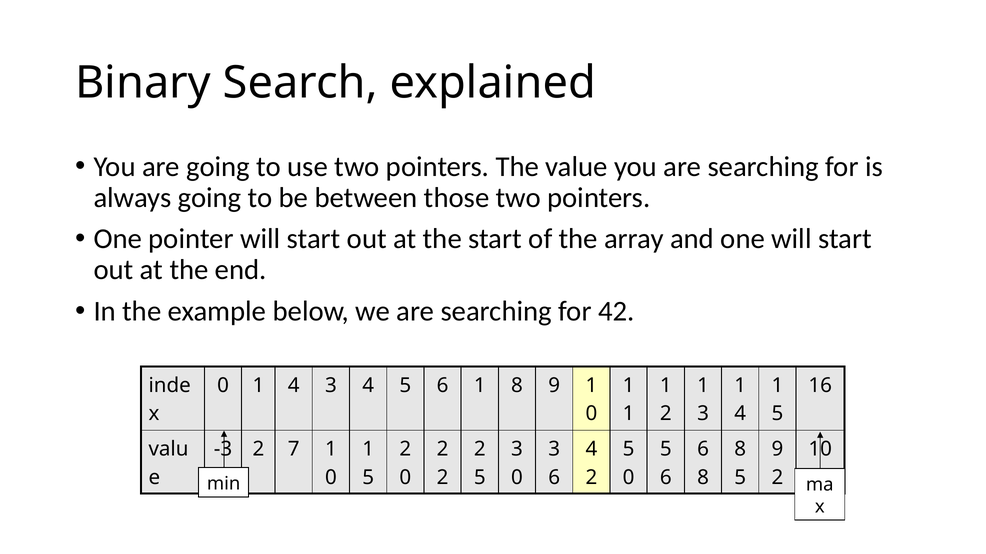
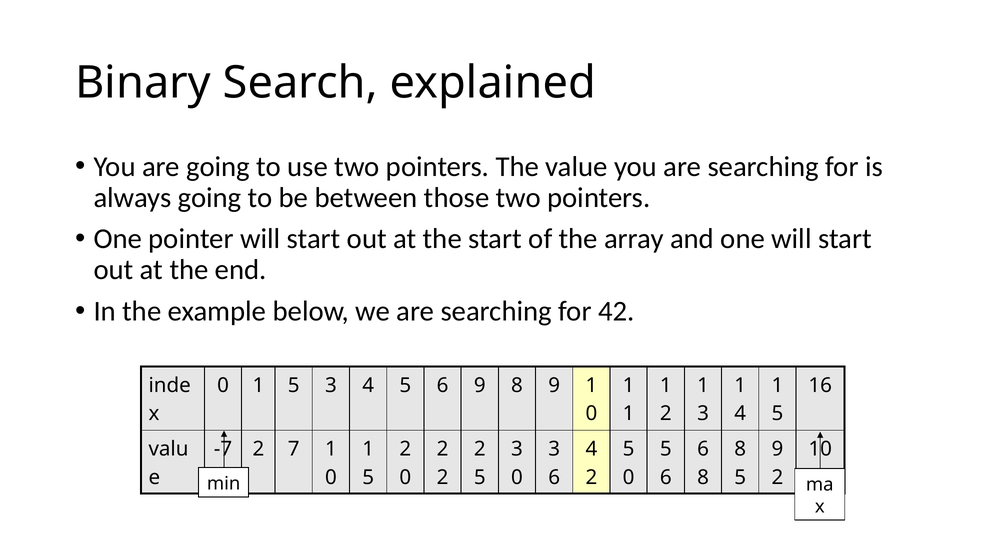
4: 4 -> 5 (294, 386)
6 1: 1 -> 9 (480, 386)
-3: -3 -> -7 (223, 450)
